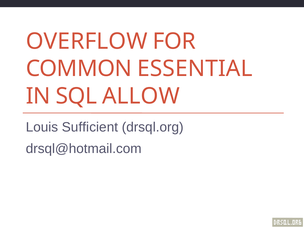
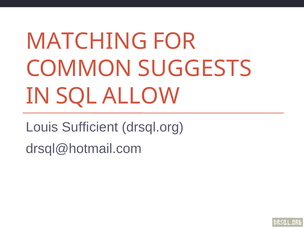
OVERFLOW: OVERFLOW -> MATCHING (87, 41)
ESSENTIAL: ESSENTIAL -> SUGGESTS (195, 69)
